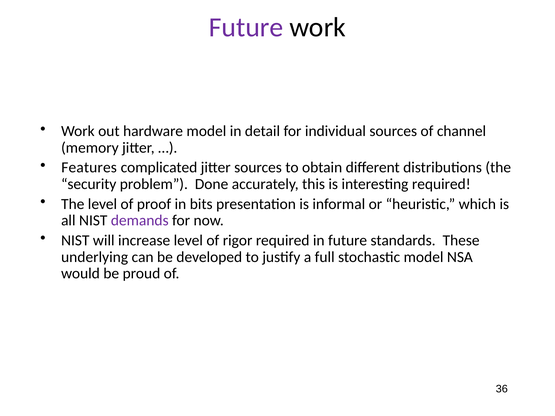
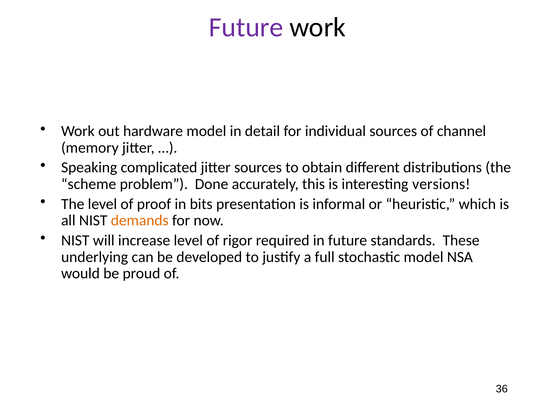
Features: Features -> Speaking (89, 168)
security: security -> scheme (89, 184)
interesting required: required -> versions (441, 184)
demands colour: purple -> orange (140, 221)
